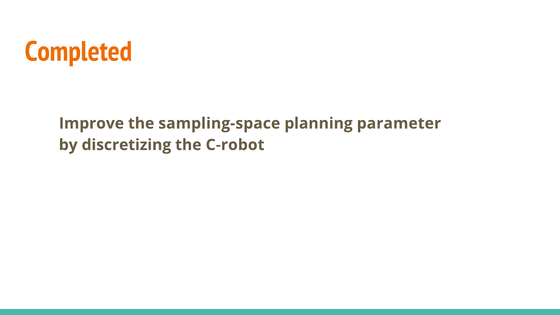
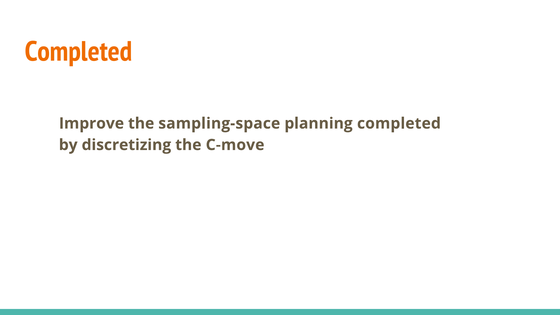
planning parameter: parameter -> completed (399, 123)
C-robot: C-robot -> C-move (235, 145)
